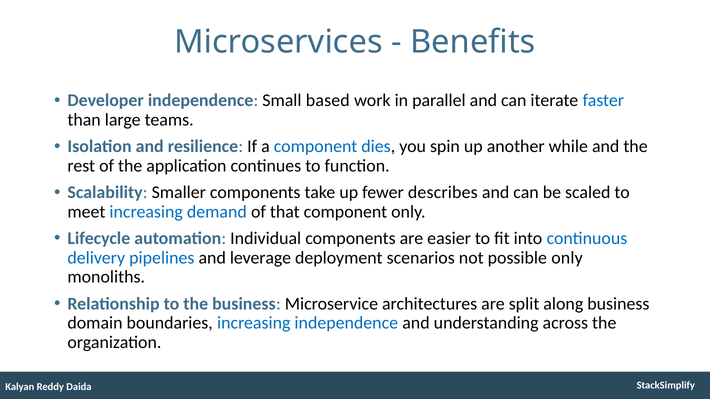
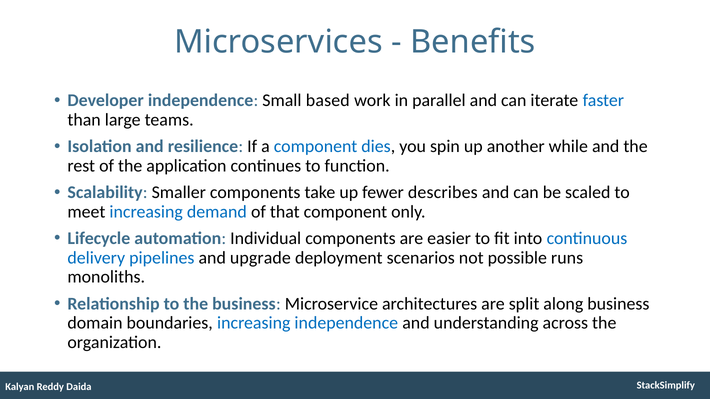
leverage: leverage -> upgrade (260, 258)
possible only: only -> runs (567, 258)
